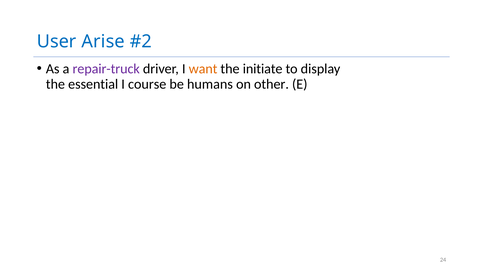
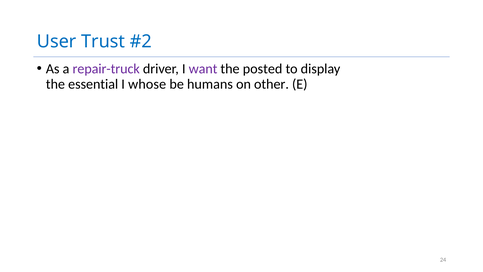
Arise: Arise -> Trust (103, 42)
want colour: orange -> purple (203, 69)
initiate: initiate -> posted (263, 69)
course: course -> whose (147, 84)
